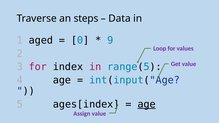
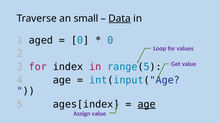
steps: steps -> small (86, 18)
Data underline: none -> present (120, 18)
9: 9 -> 0 (110, 40)
